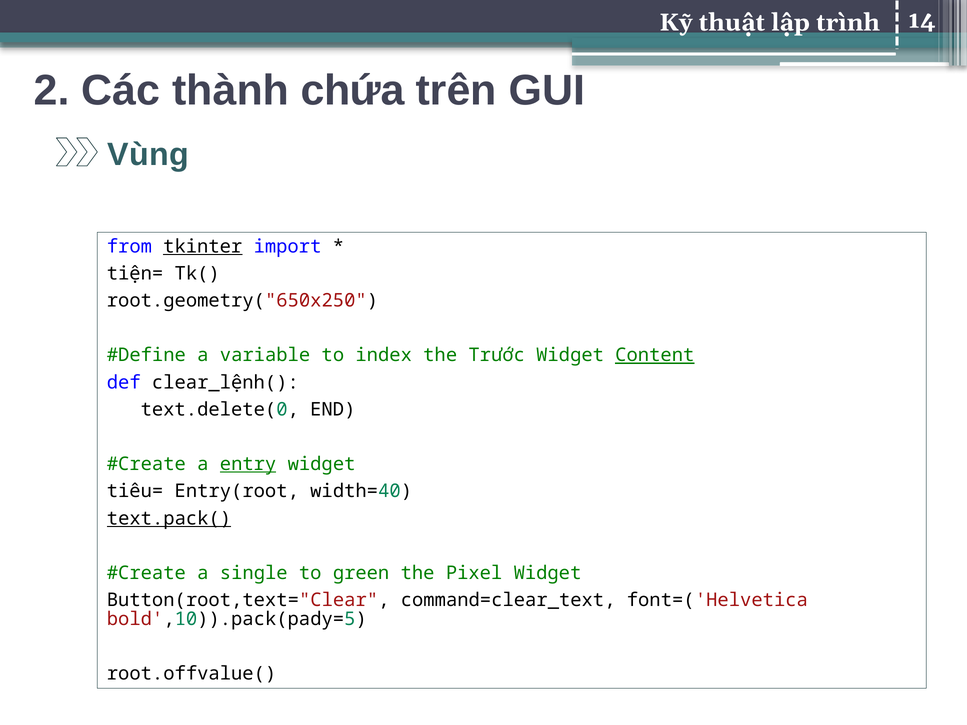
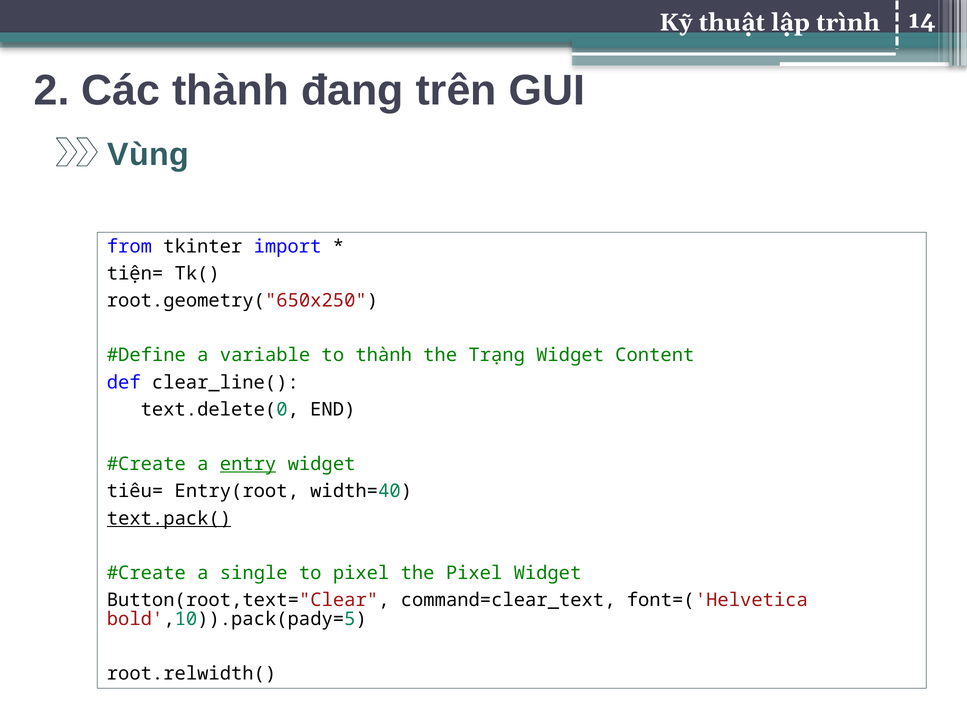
chứa: chứa -> đang (352, 91)
tkinter underline: present -> none (203, 246)
to index: index -> thành (384, 355)
Trước: Trước -> Trạng (497, 355)
Content underline: present -> none (655, 355)
clear_lệnh(: clear_lệnh( -> clear_line( (225, 382)
to green: green -> pixel (361, 573)
root.offvalue(: root.offvalue( -> root.relwidth( (192, 674)
